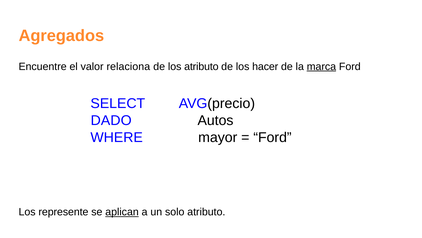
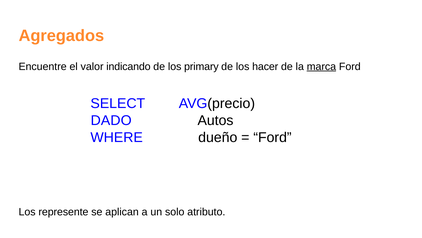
relaciona: relaciona -> indicando (128, 66)
los atributo: atributo -> primary (201, 66)
mayor: mayor -> dueño (218, 137)
aplican underline: present -> none (122, 212)
